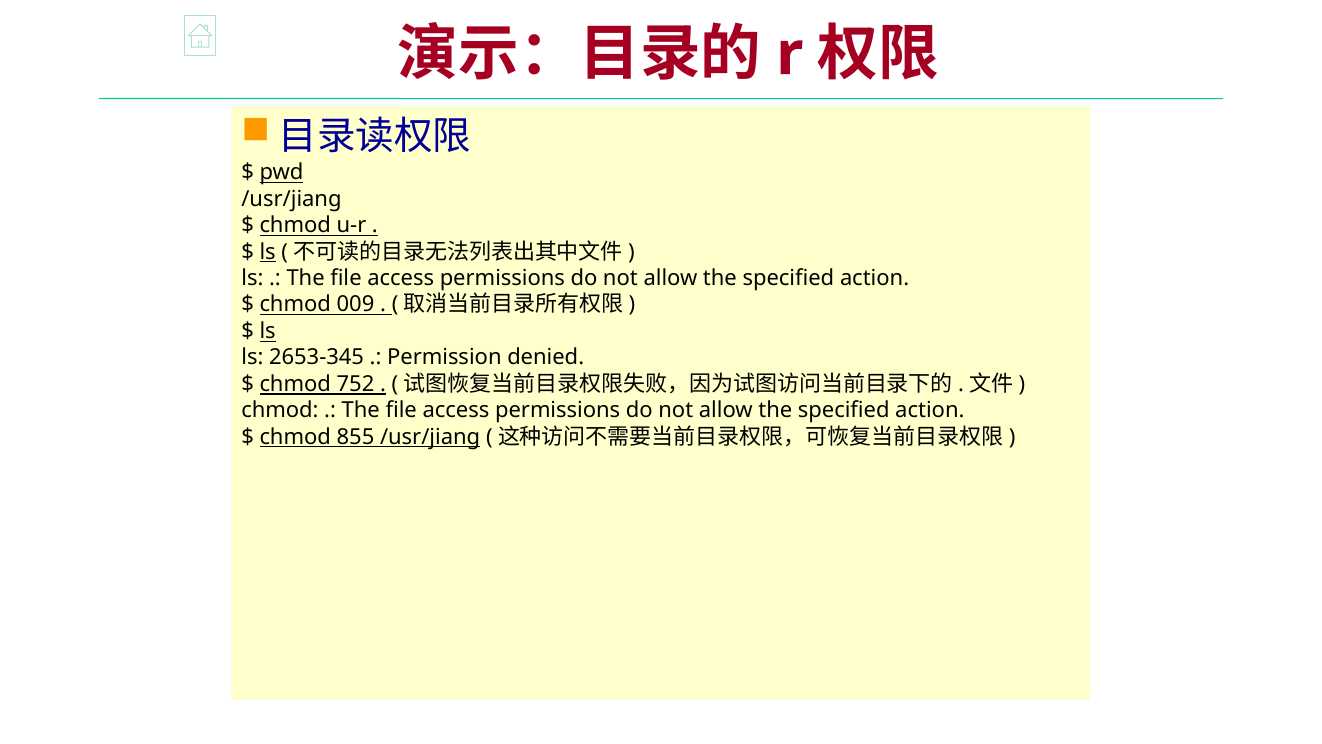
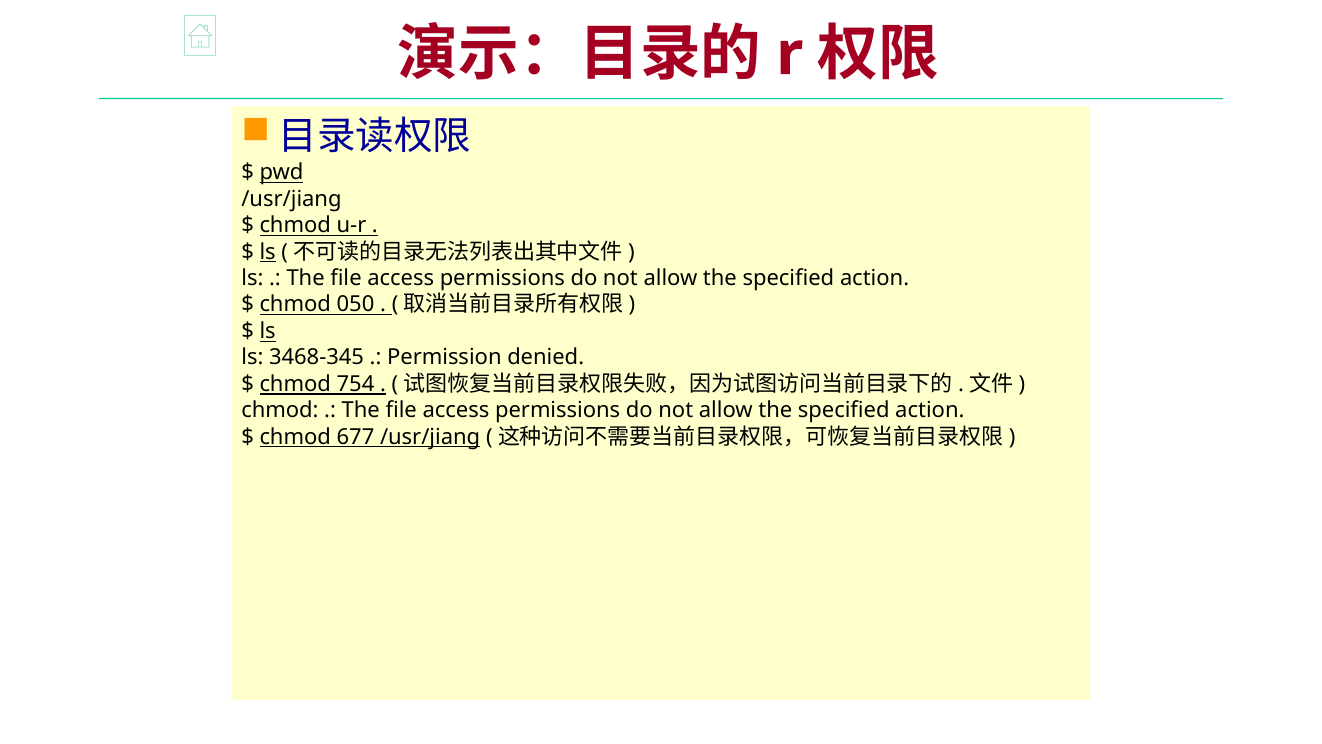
009: 009 -> 050 (356, 304)
2653-345: 2653-345 -> 3468-345 (317, 357)
752: 752 -> 754 (356, 384)
855: 855 -> 677 (356, 437)
